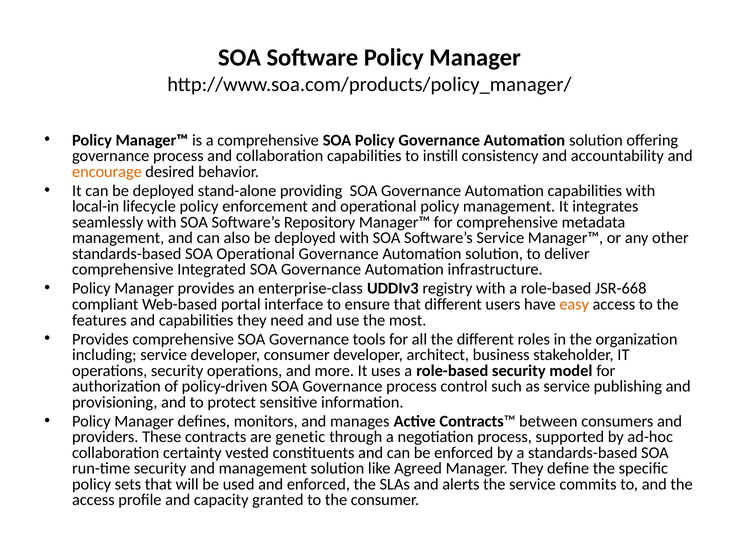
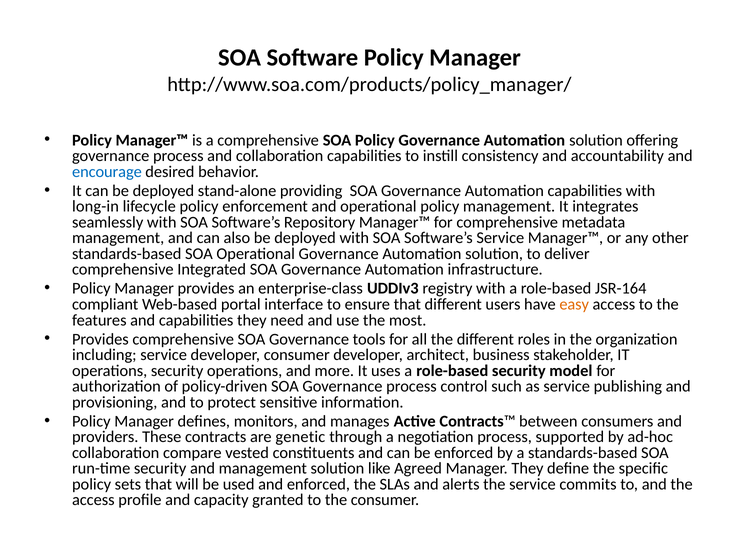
encourage colour: orange -> blue (107, 172)
local-in: local-in -> long-in (95, 207)
JSR-668: JSR-668 -> JSR-164 (621, 289)
certainty: certainty -> compare (192, 453)
